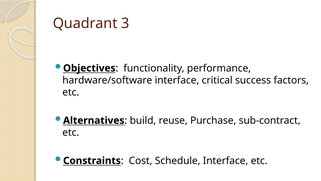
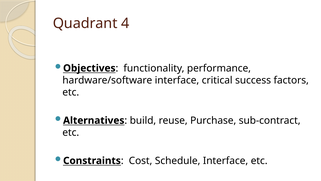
3: 3 -> 4 (125, 23)
